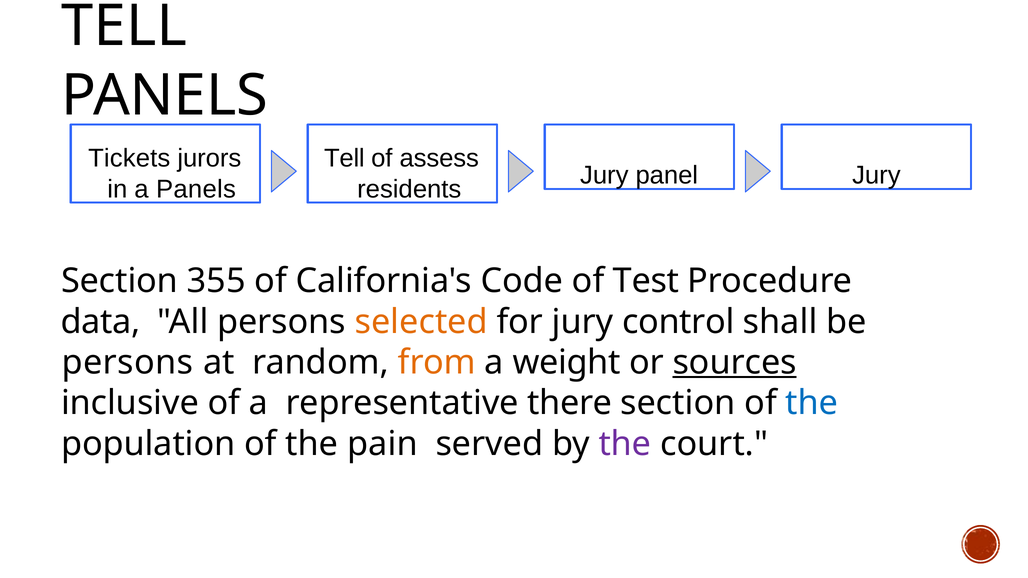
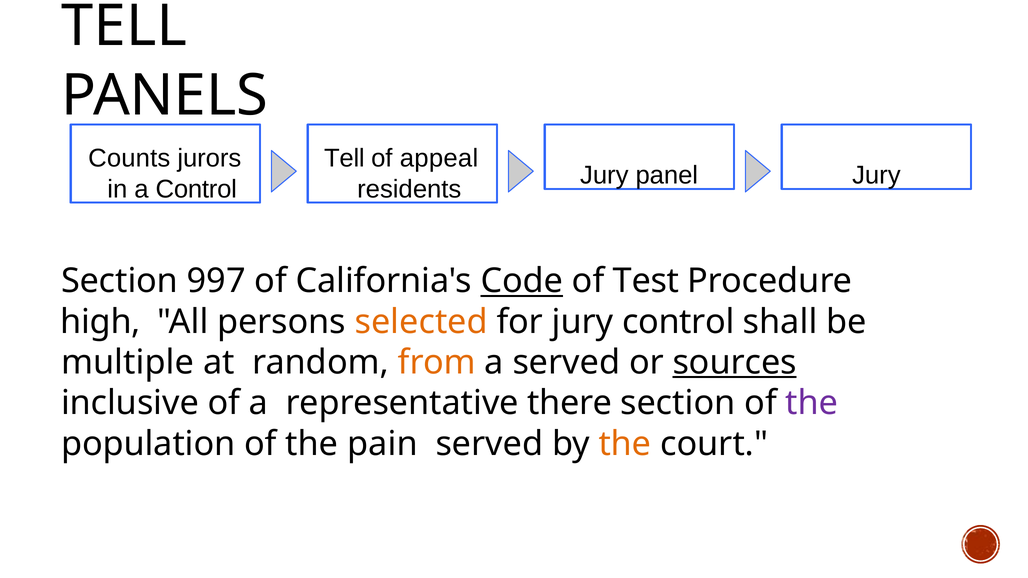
Tickets: Tickets -> Counts (129, 158)
assess: assess -> appeal (439, 158)
a Panels: Panels -> Control (196, 189)
355: 355 -> 997 (216, 281)
Code underline: none -> present (522, 281)
data: data -> high (101, 322)
persons: persons -> multiple (128, 363)
a weight: weight -> served (566, 363)
the colour: blue -> purple (812, 403)
the colour: purple -> orange (625, 444)
